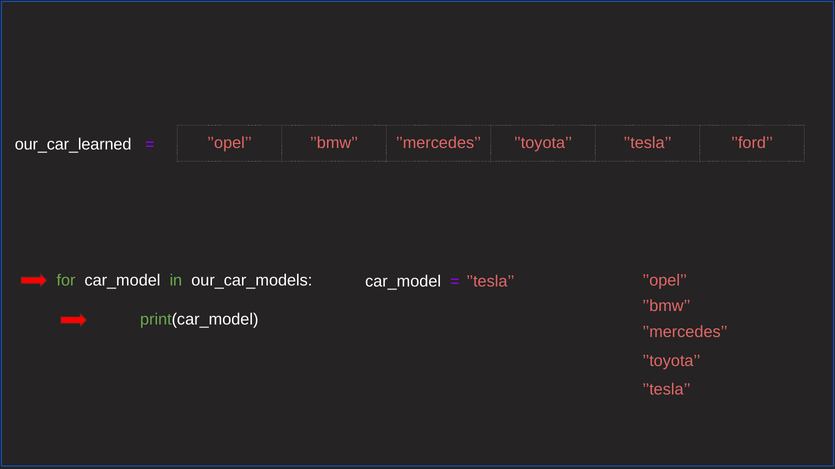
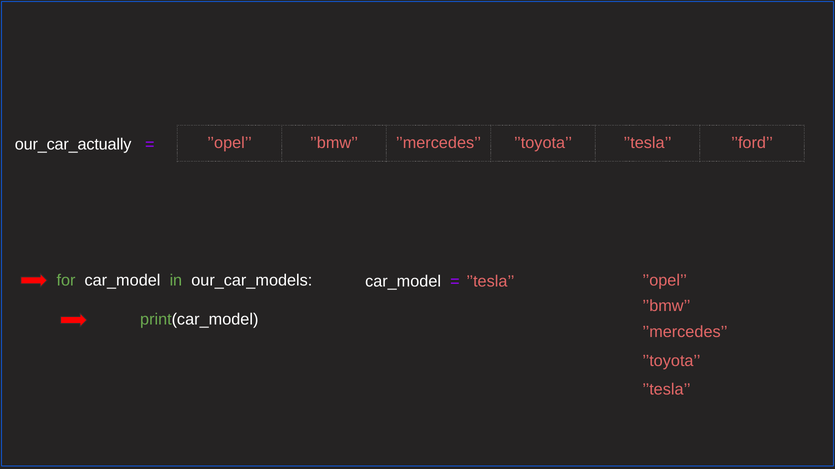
our_car_learned: our_car_learned -> our_car_actually (73, 145)
